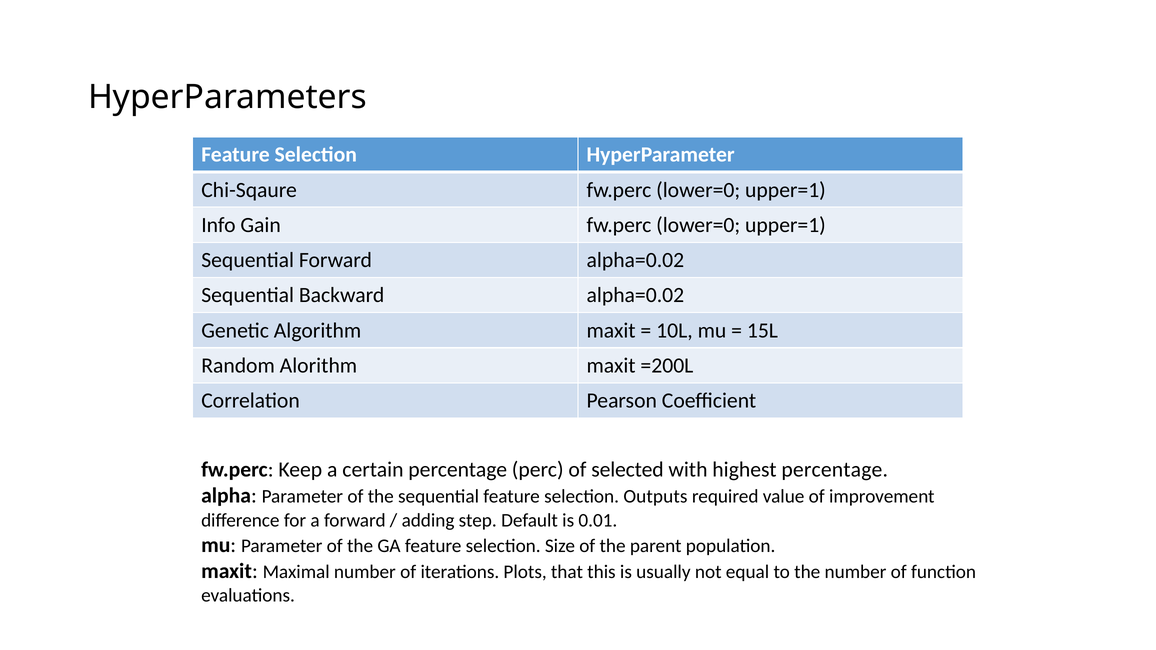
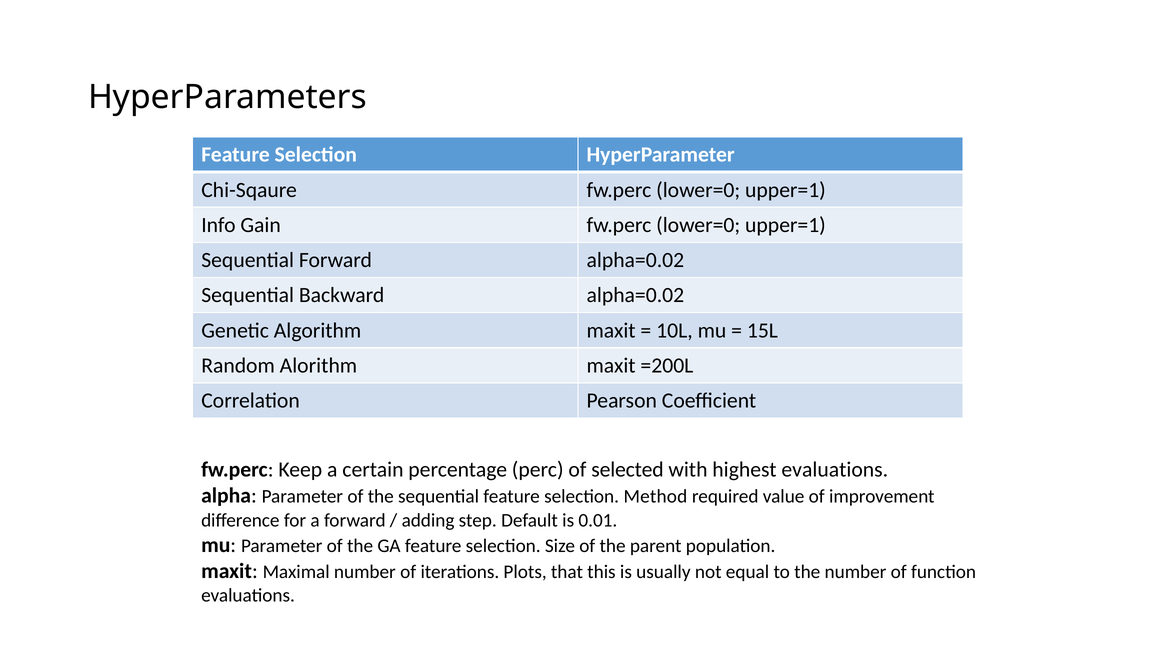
highest percentage: percentage -> evaluations (835, 470)
Outputs: Outputs -> Method (655, 497)
